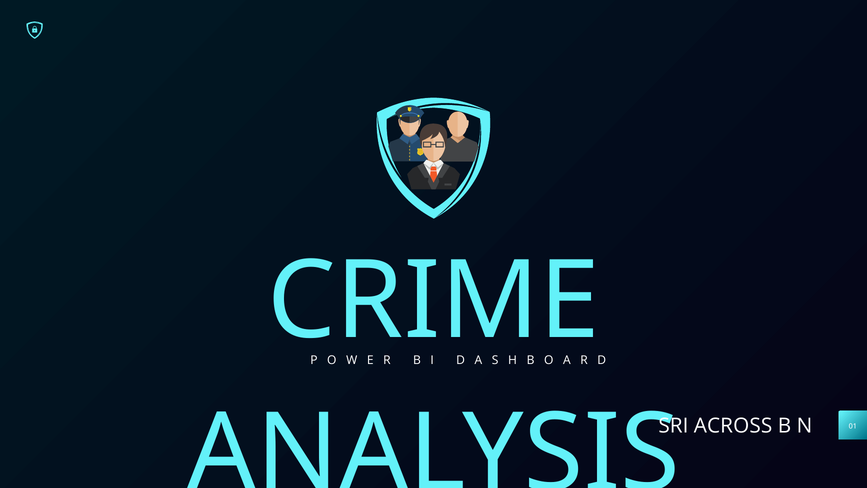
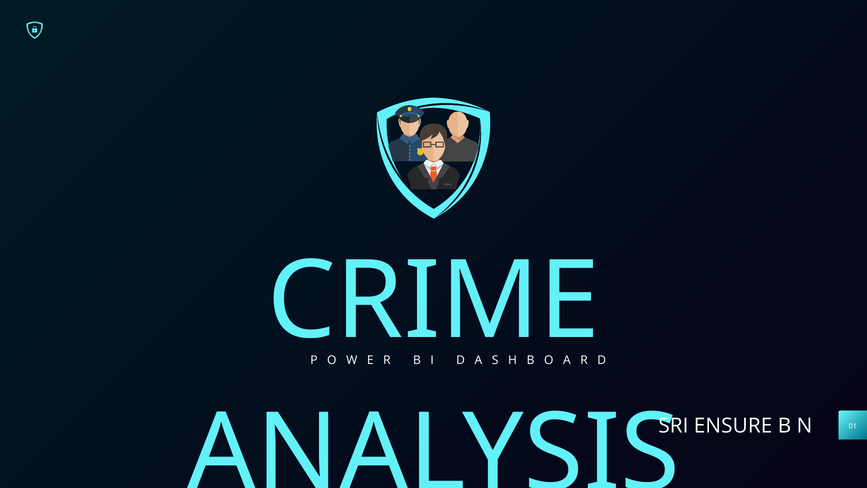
ACROSS: ACROSS -> ENSURE (733, 425)
